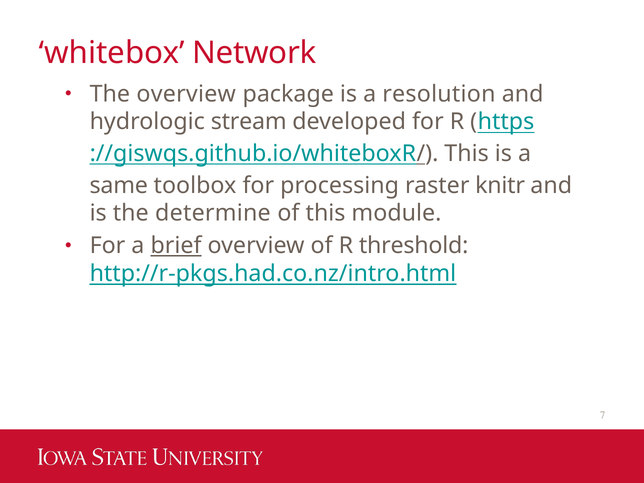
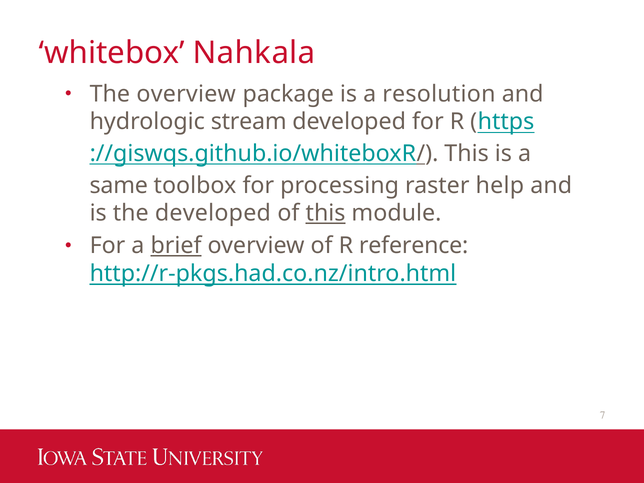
Network: Network -> Nahkala (254, 53)
knitr: knitr -> help (500, 185)
the determine: determine -> developed (213, 213)
this underline: none -> present (326, 213)
threshold: threshold -> reference (414, 246)
